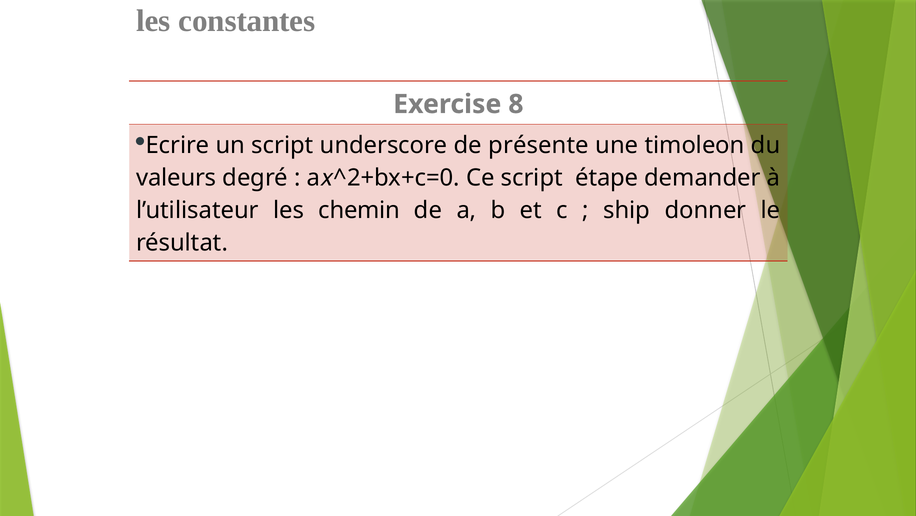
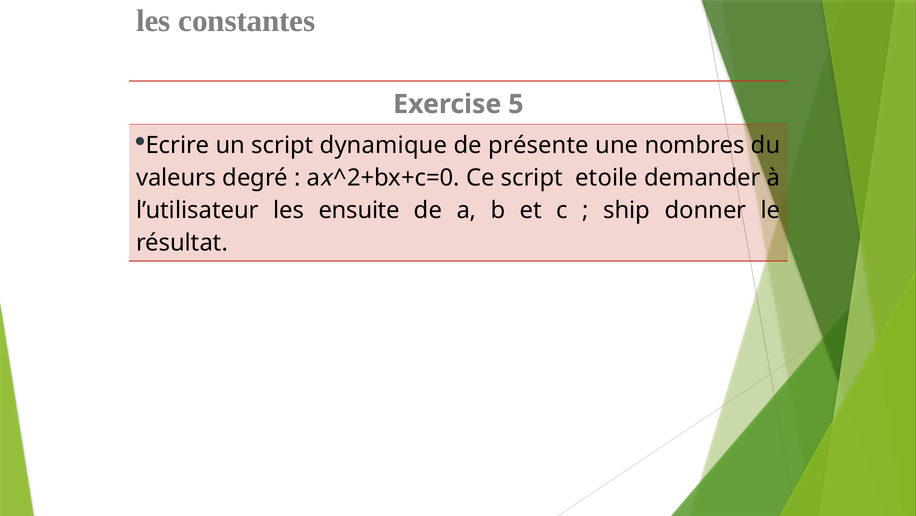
8: 8 -> 5 (516, 104)
underscore: underscore -> dynamique (384, 145)
timoleon: timoleon -> nombres (695, 145)
étape: étape -> etoile (607, 178)
chemin: chemin -> ensuite (359, 210)
